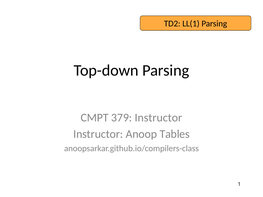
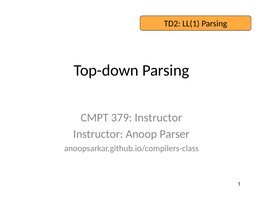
Tables: Tables -> Parser (175, 134)
